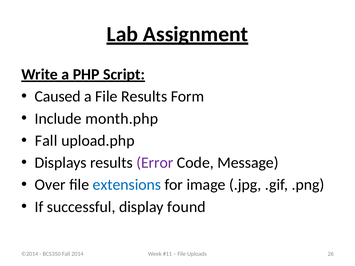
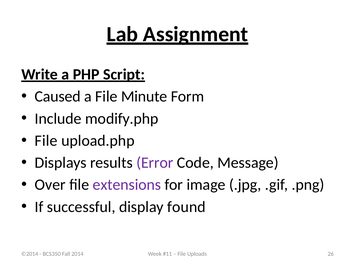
File Results: Results -> Minute (144, 97)
month.php: month.php -> modify.php (122, 119)
Fall: Fall -> File (46, 141)
extensions colour: blue -> purple (127, 185)
